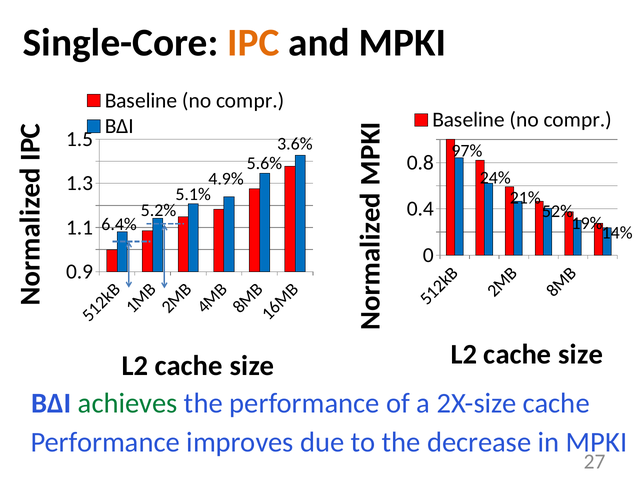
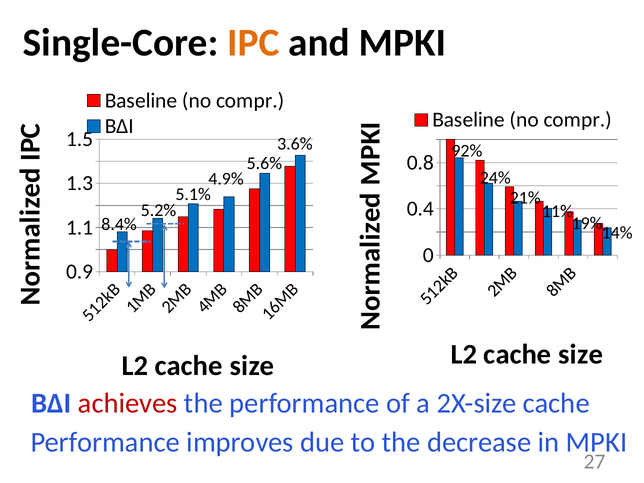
97%: 97% -> 92% (467, 151)
52%: 52% -> 11% (557, 211)
6.4%: 6.4% -> 8.4% (119, 224)
achieves colour: green -> red (128, 403)
